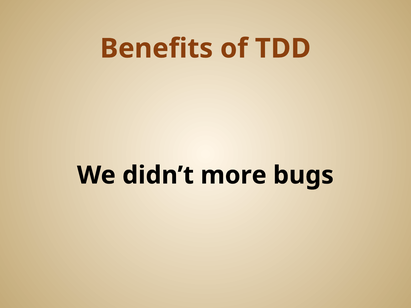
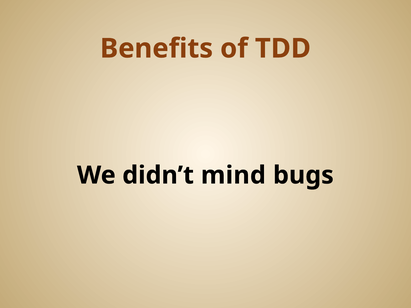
more: more -> mind (233, 175)
